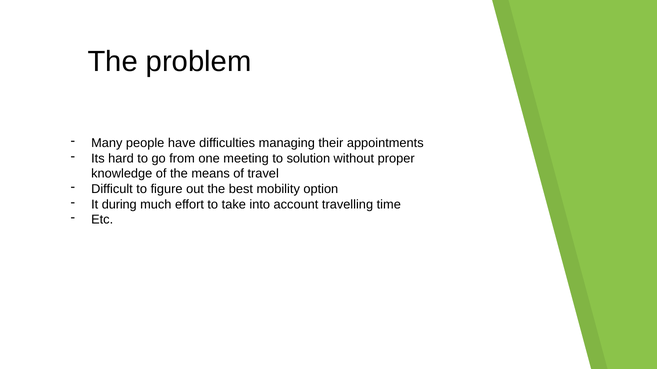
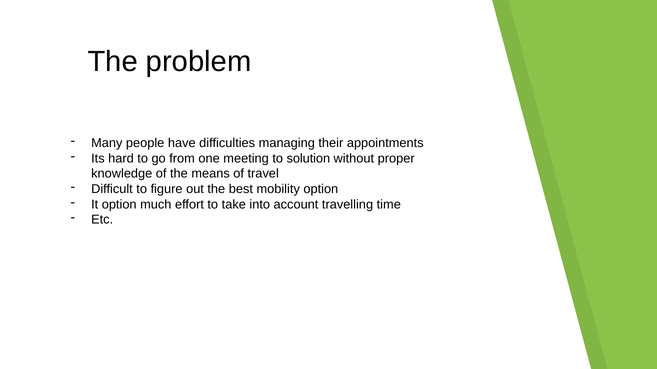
It during: during -> option (119, 205)
